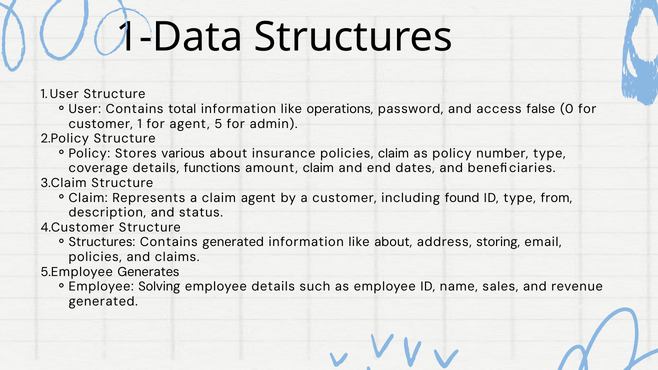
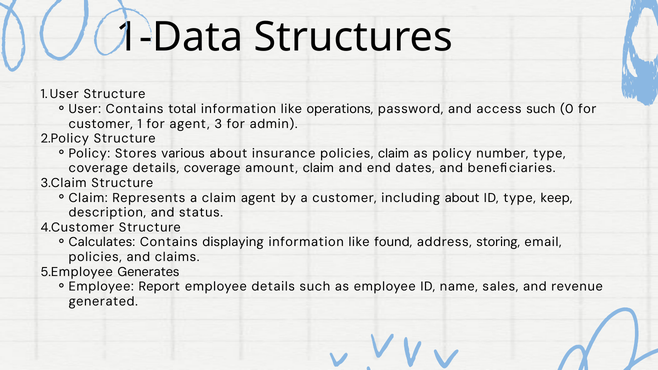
access false: false -> such (541, 109)
5: 5 -> 3 (218, 124)
details functions: functions -> coverage (212, 168)
including found: found -> about (462, 198)
from: from -> keep (556, 198)
Structures: Structures -> Calculates (102, 242)
Contains generated: generated -> displaying (233, 242)
like about: about -> found (393, 242)
Solving: Solving -> Report (159, 287)
